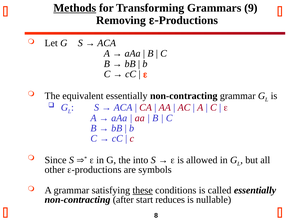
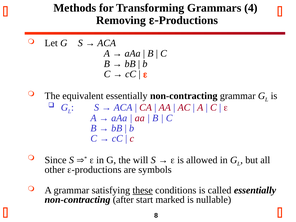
Methods underline: present -> none (75, 8)
9: 9 -> 4 (251, 8)
into: into -> will (141, 160)
reduces: reduces -> marked (170, 200)
